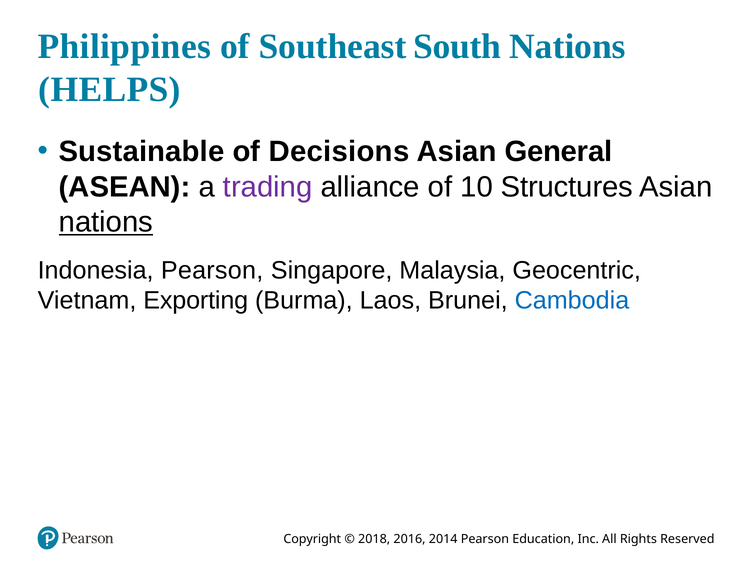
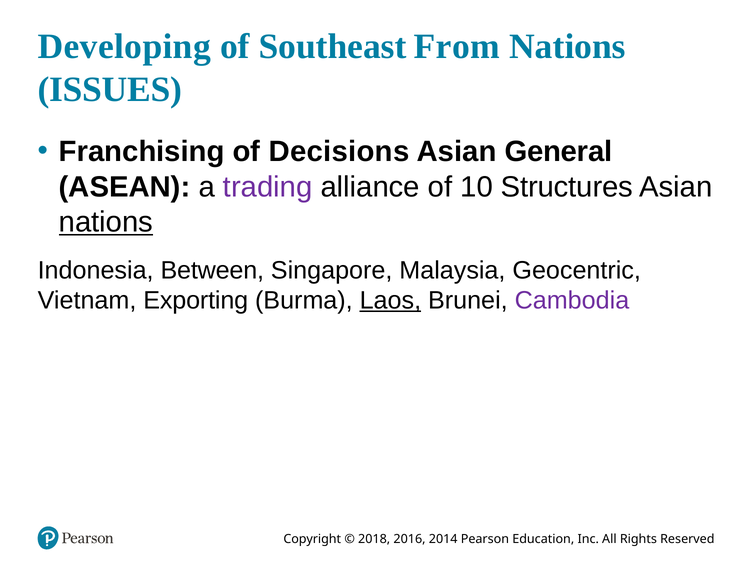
Philippines: Philippines -> Developing (124, 47)
South: South -> From (457, 47)
HELPS: HELPS -> ISSUES (110, 89)
Sustainable: Sustainable -> Franchising (142, 152)
Indonesia Pearson: Pearson -> Between (212, 270)
Laos underline: none -> present (390, 300)
Cambodia colour: blue -> purple (572, 300)
